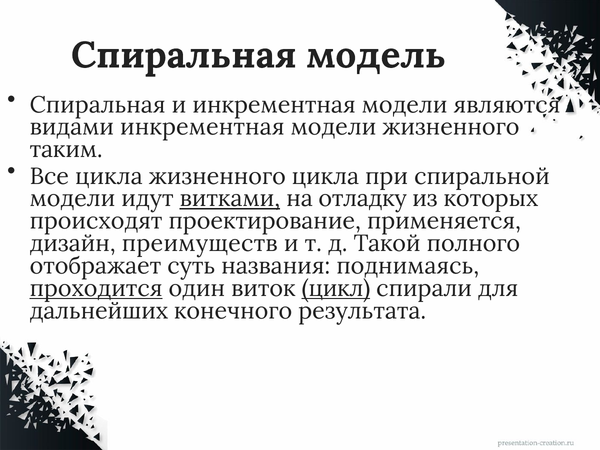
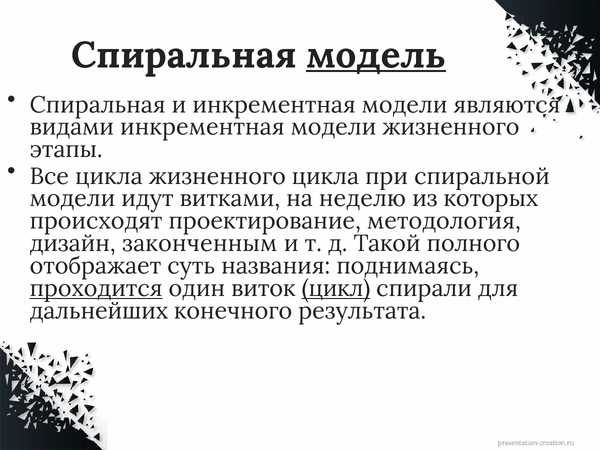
модель underline: none -> present (376, 55)
таким: таким -> этапы (66, 150)
витками underline: present -> none (230, 199)
отладку: отладку -> неделю (362, 199)
применяется: применяется -> методология (444, 221)
преимуществ: преимуществ -> законченным (200, 244)
